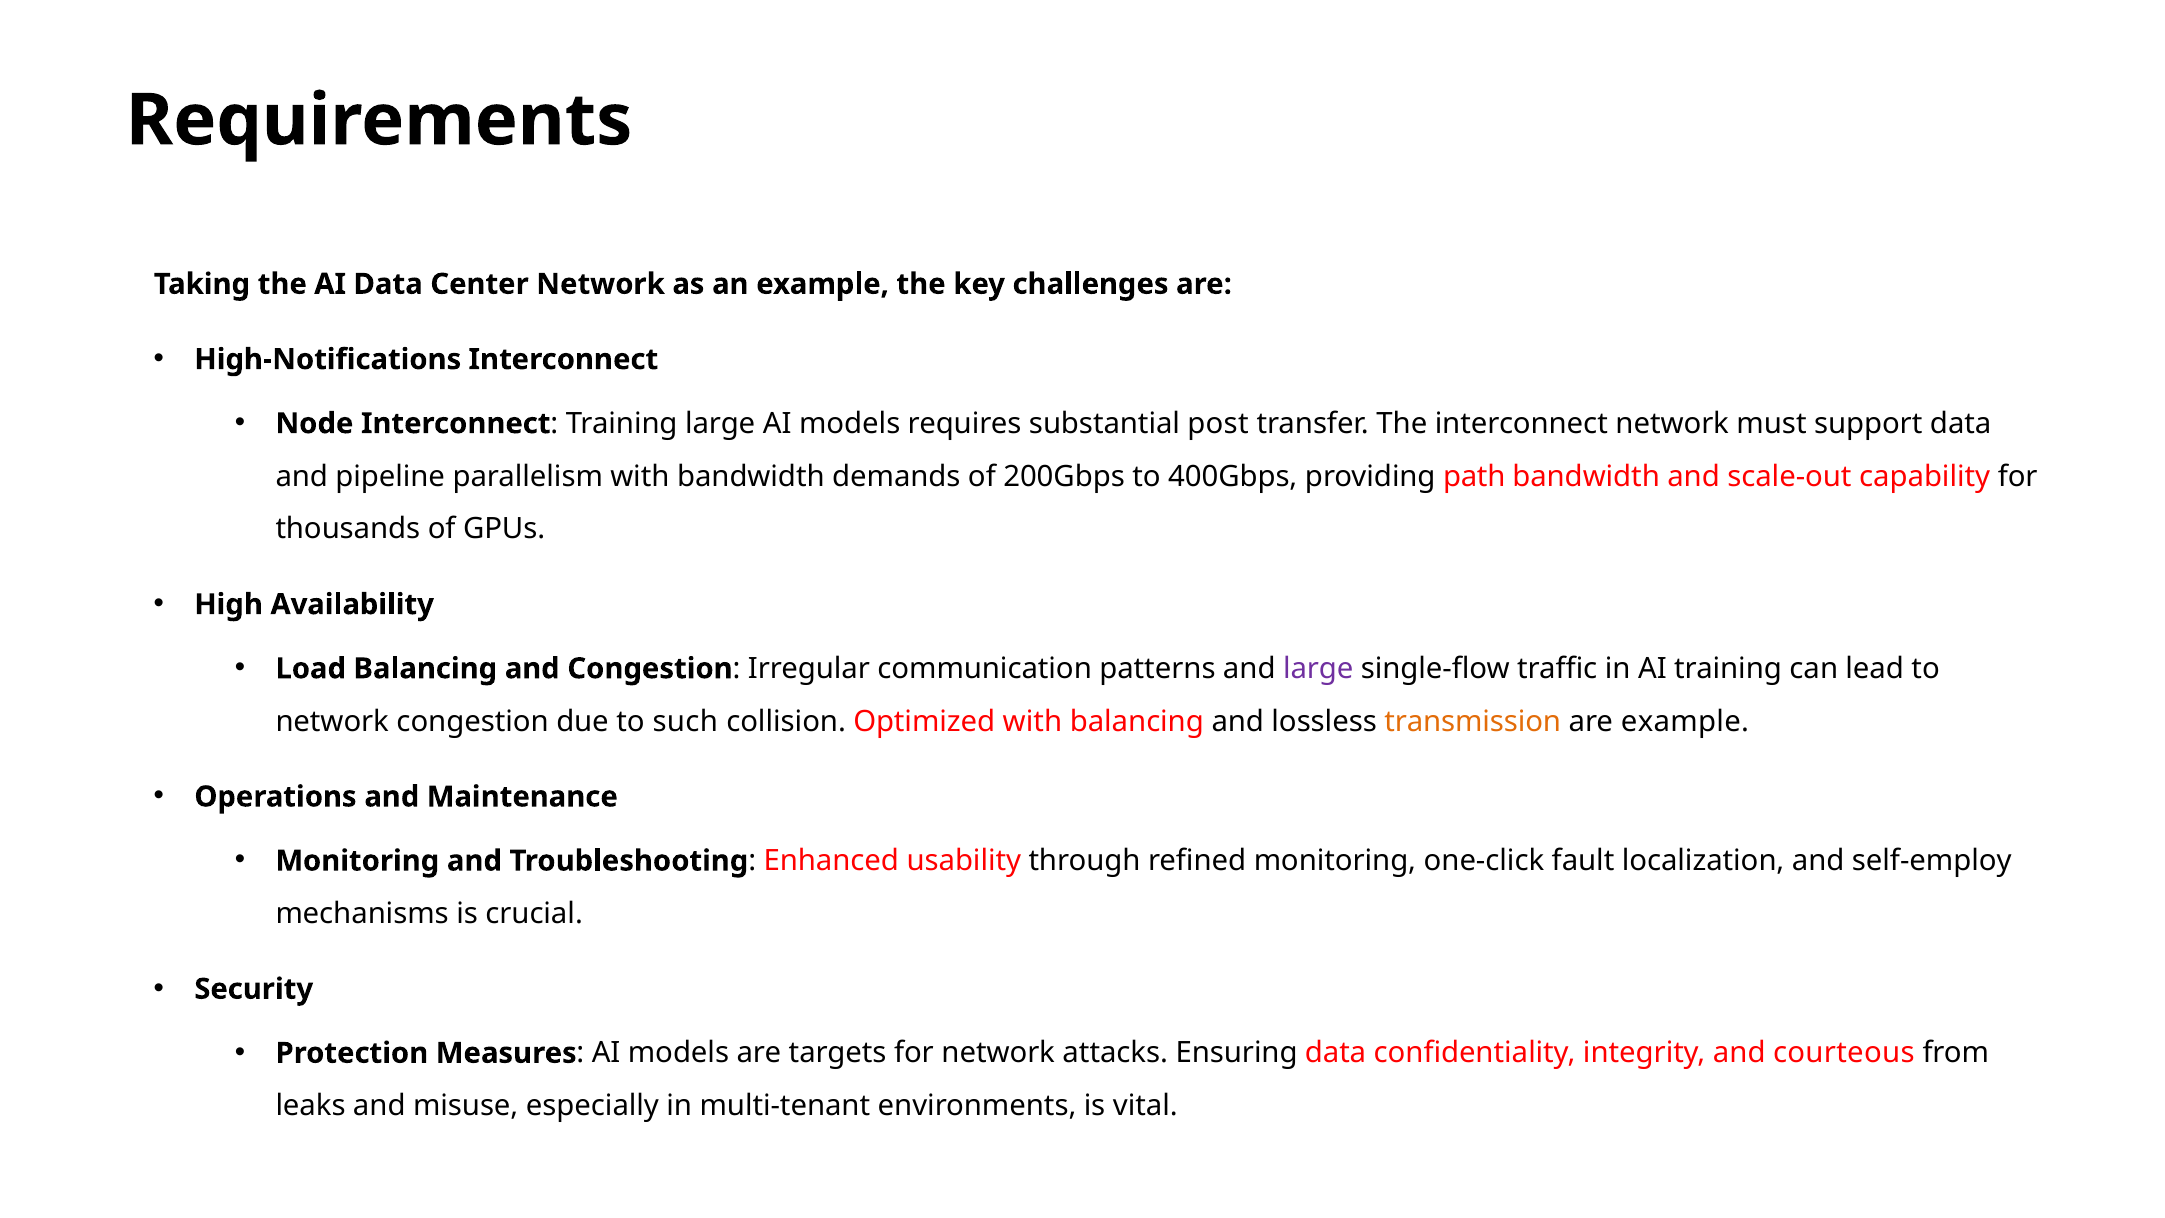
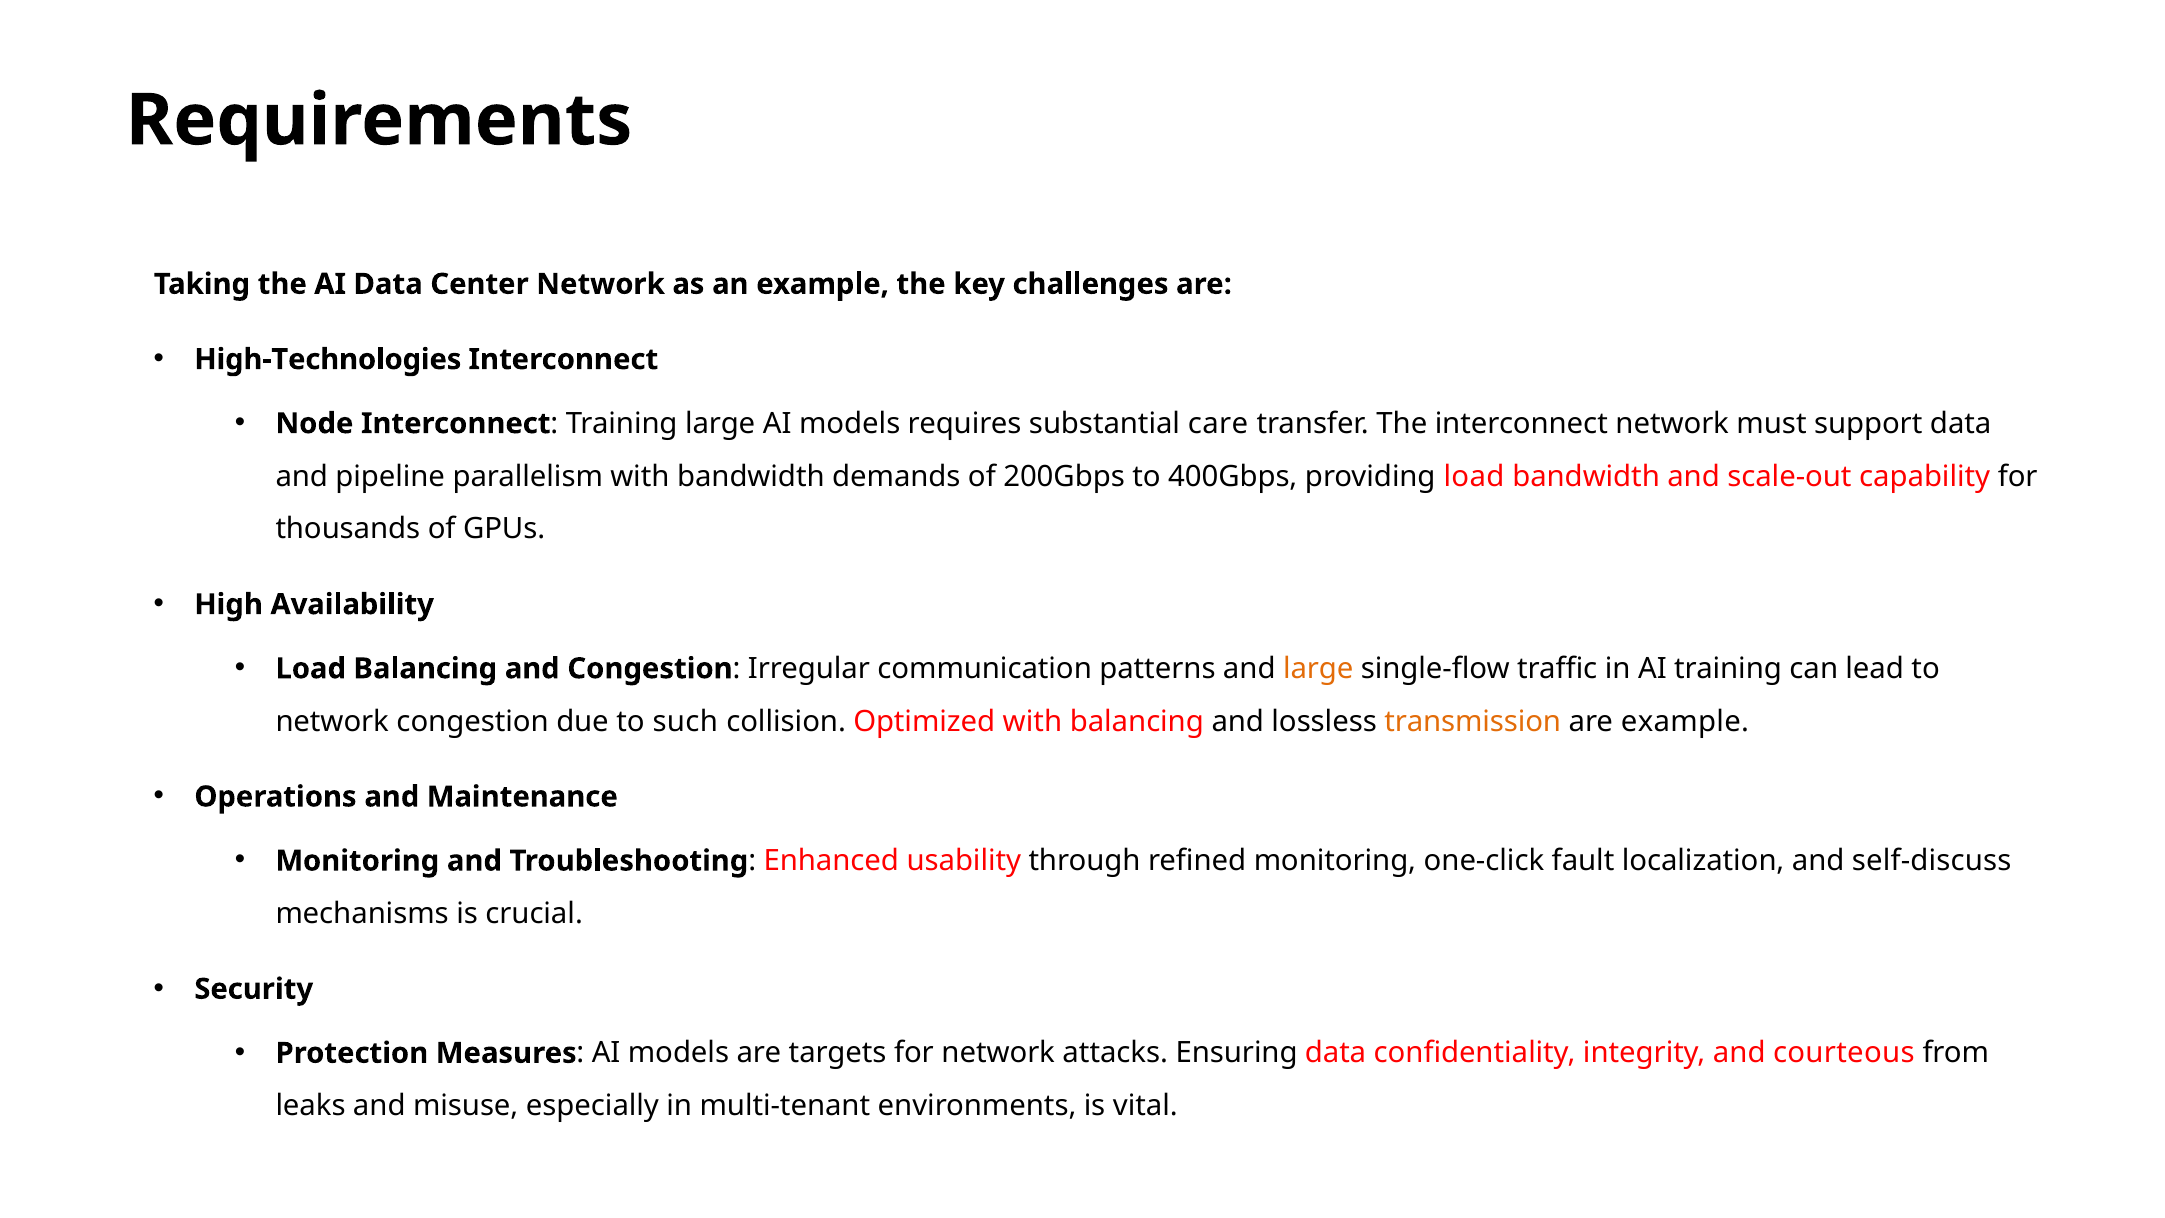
High-Notifications: High-Notifications -> High-Technologies (328, 359)
post: post -> care (1218, 423)
providing path: path -> load (1474, 476)
large colour: purple -> orange (1318, 669)
self-employ: self-employ -> self-discuss (1932, 861)
